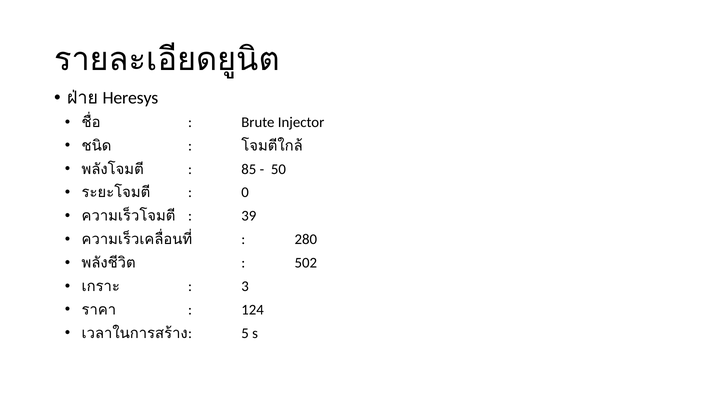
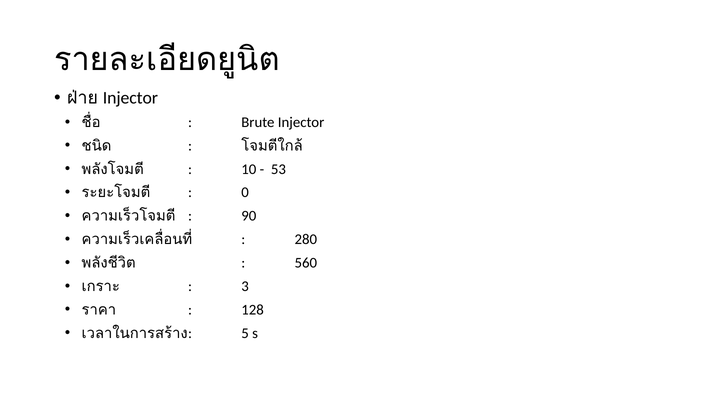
Heresys: Heresys -> Injector (130, 98)
85: 85 -> 10 (249, 169)
50: 50 -> 53 (278, 169)
39: 39 -> 90 (249, 216)
502: 502 -> 560 (306, 262)
124: 124 -> 128 (253, 309)
